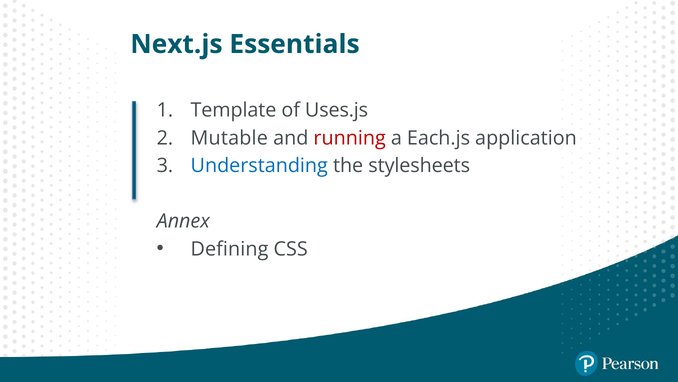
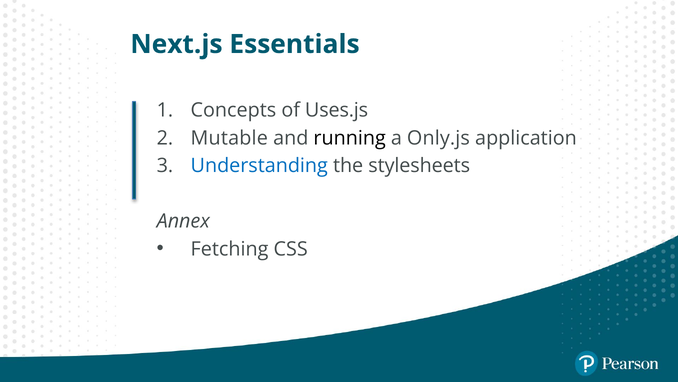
Template: Template -> Concepts (233, 110)
running colour: red -> black (350, 138)
Each.js: Each.js -> Only.js (438, 138)
Defining: Defining -> Fetching (230, 249)
